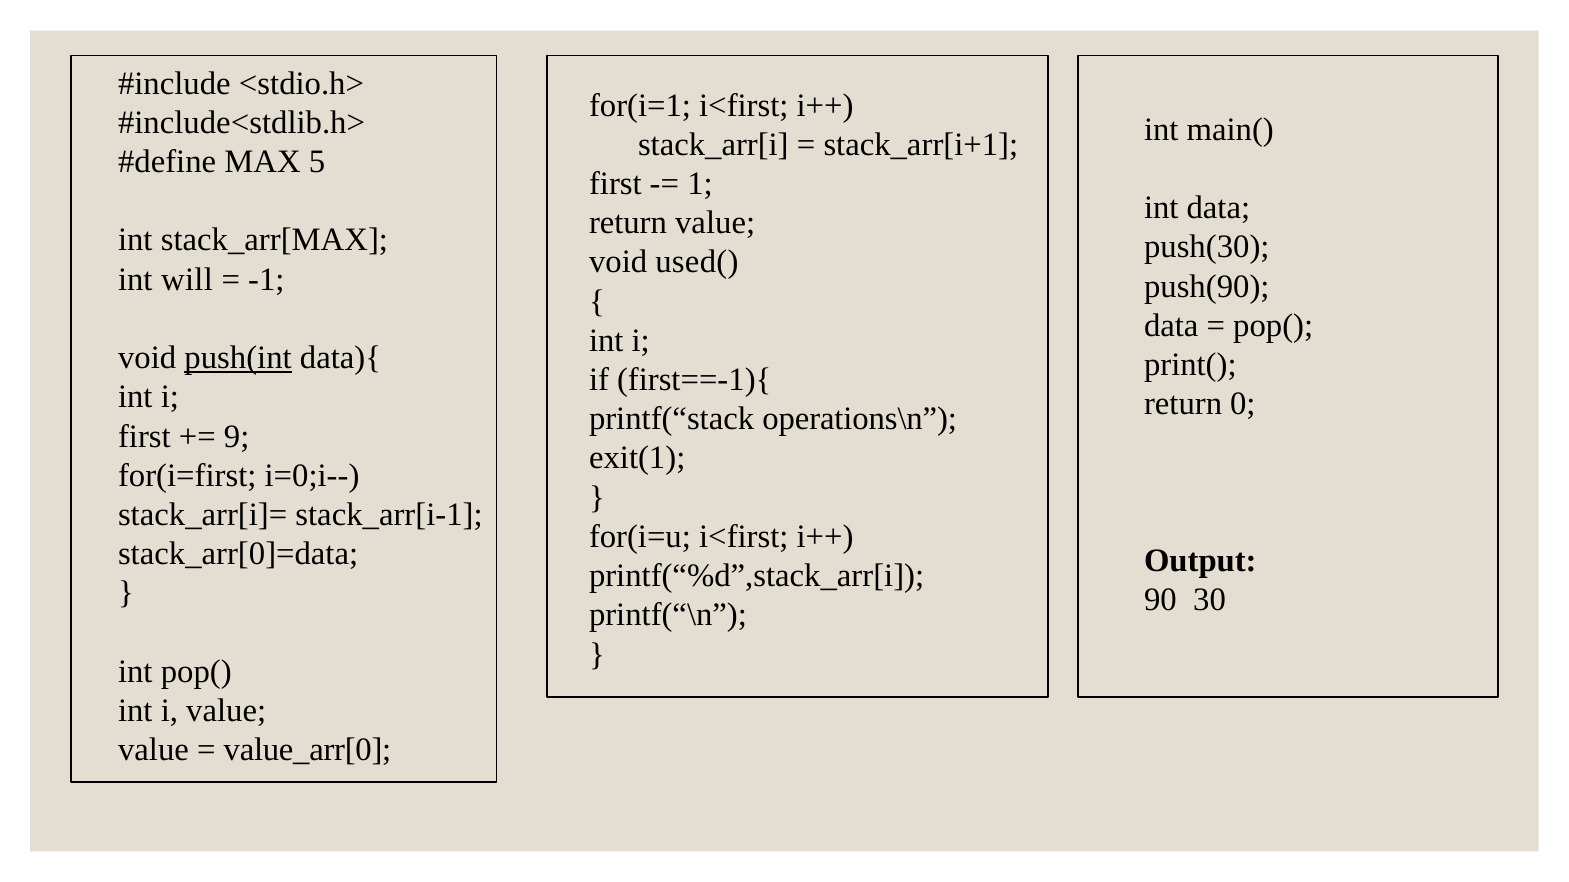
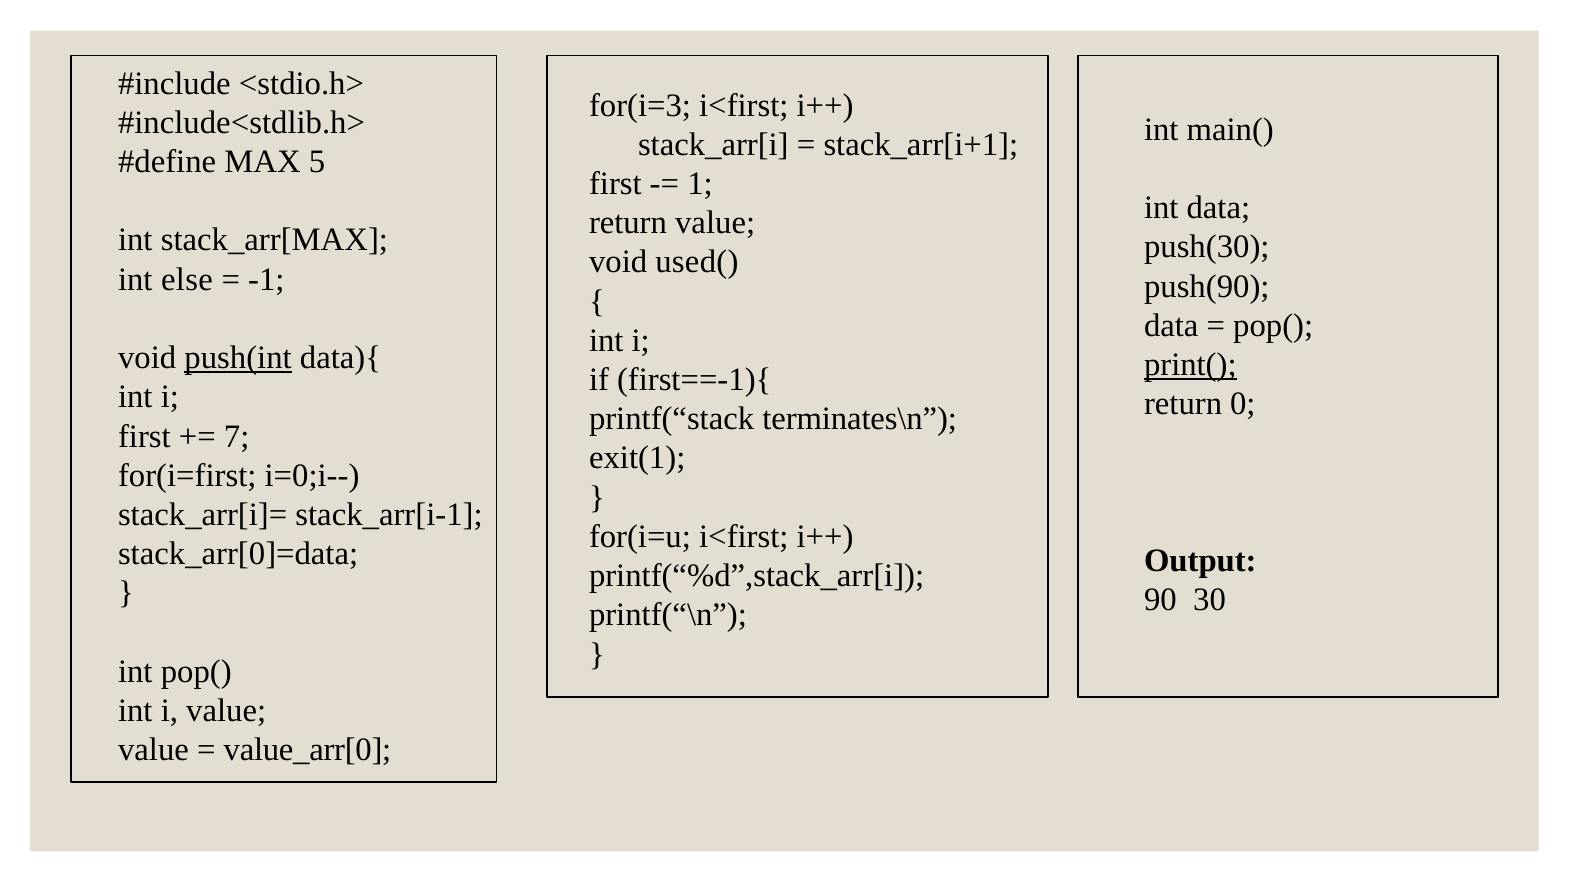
for(i=1: for(i=1 -> for(i=3 (640, 105)
will: will -> else (187, 280)
print( underline: none -> present (1190, 365)
operations\n: operations\n -> terminates\n (860, 419)
9: 9 -> 7 (237, 437)
